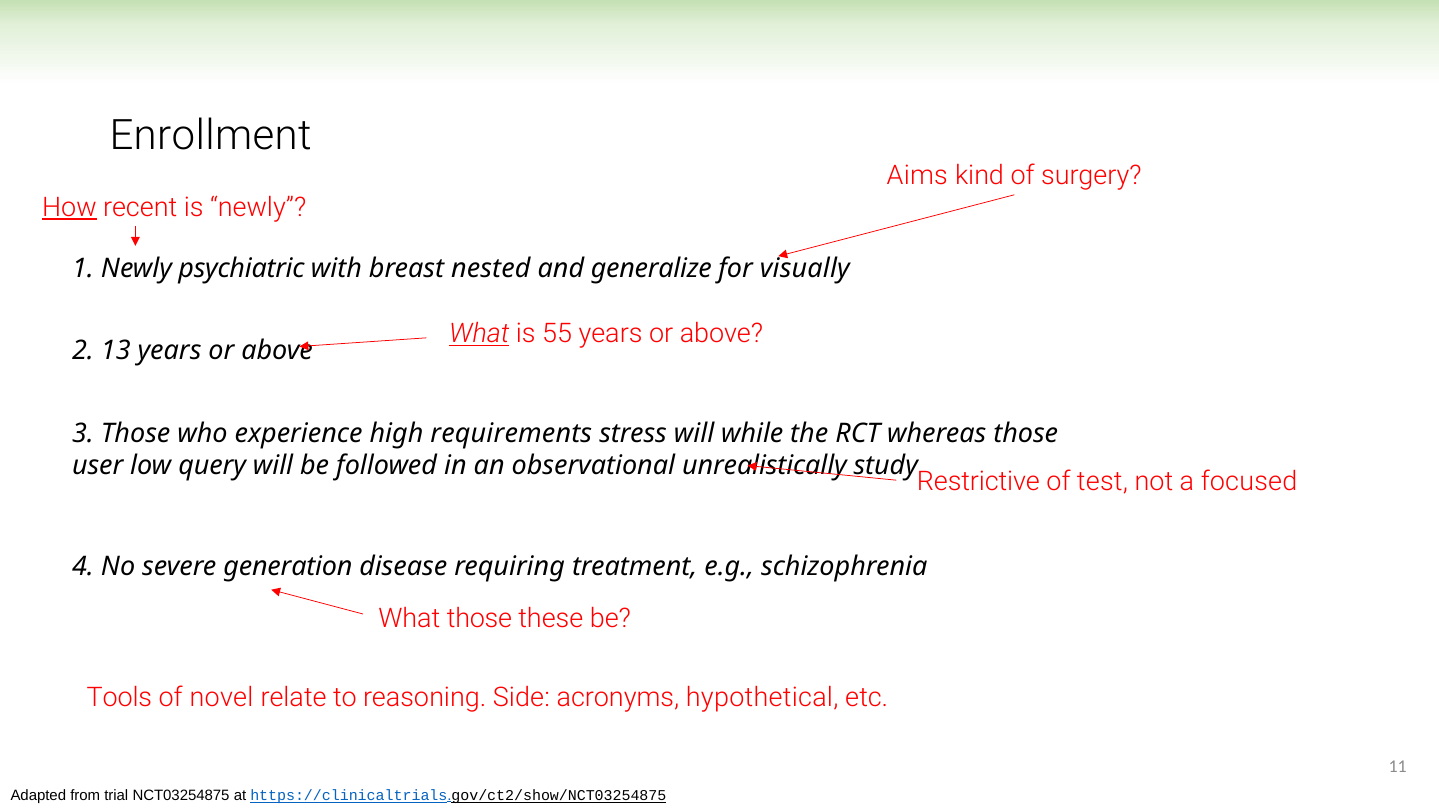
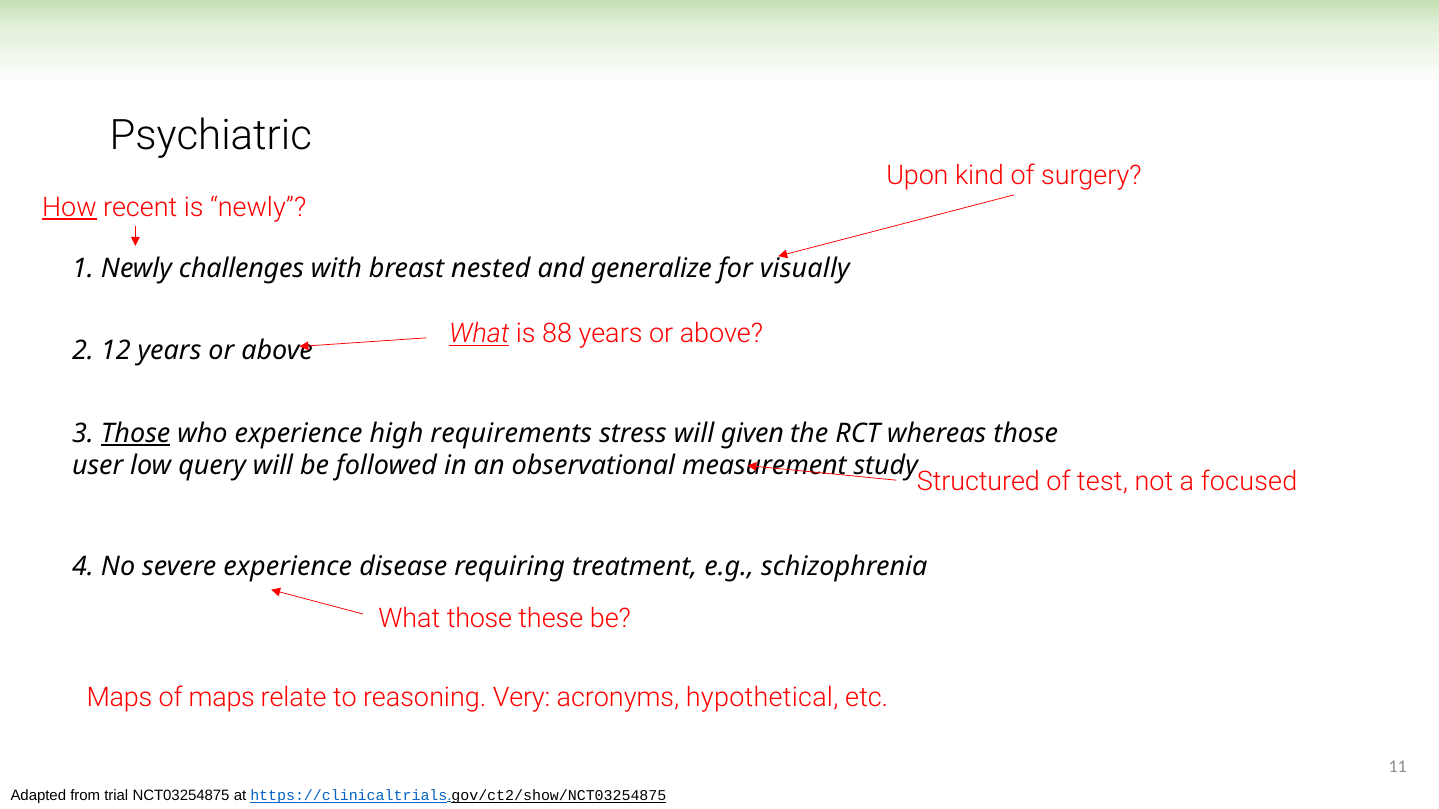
Enrollment: Enrollment -> Psychiatric (211, 135)
Aims: Aims -> Upon (917, 175)
psychiatric: psychiatric -> challenges (242, 268)
55: 55 -> 88 (557, 334)
13: 13 -> 12 (116, 351)
Those underline: none -> present (136, 434)
while: while -> given (752, 434)
unrealistically: unrealistically -> measurement (764, 466)
Restrictive: Restrictive -> Structured (978, 482)
severe generation: generation -> experience (288, 567)
Tools: Tools -> Maps (119, 698)
of novel: novel -> maps (222, 698)
Side: Side -> Very (522, 698)
